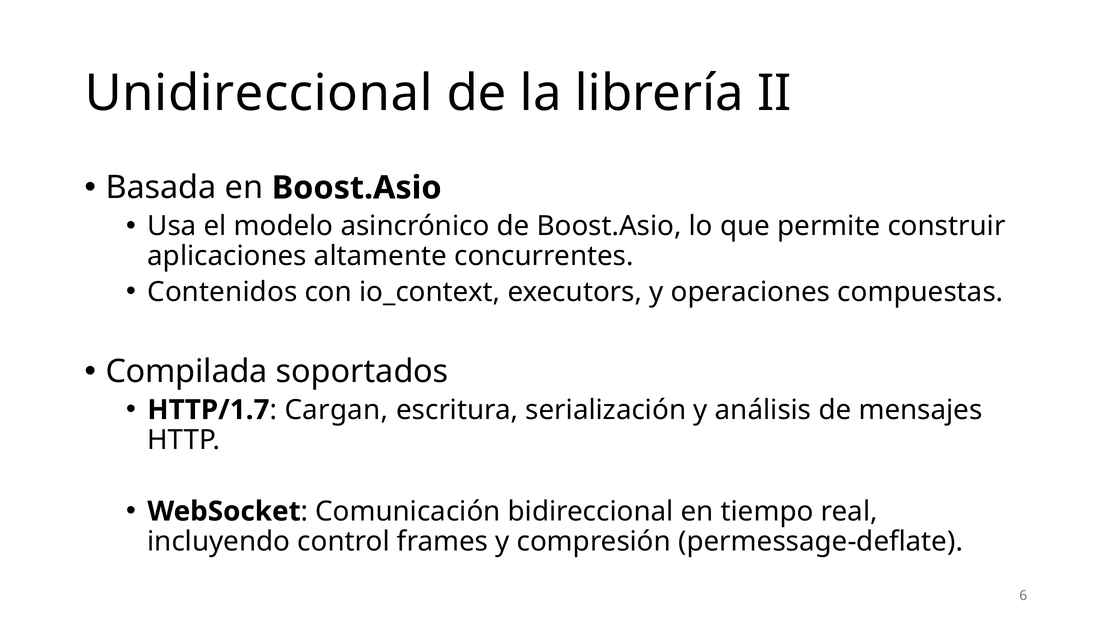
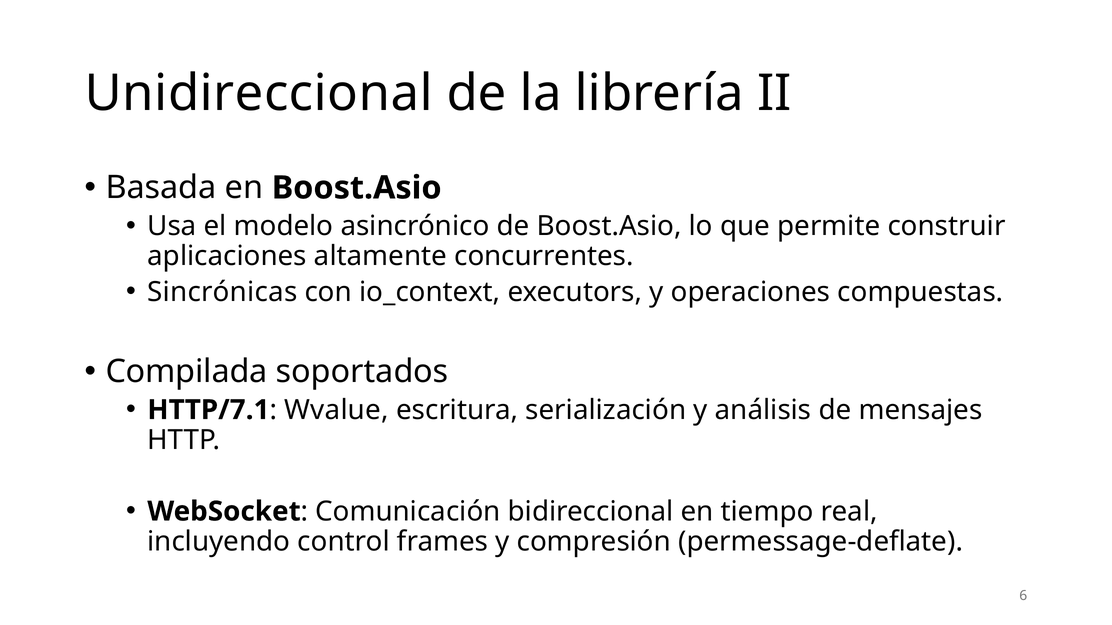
Contenidos: Contenidos -> Sincrónicas (222, 292)
HTTP/1.7: HTTP/1.7 -> HTTP/7.1 (208, 410)
Cargan: Cargan -> Wvalue (336, 410)
